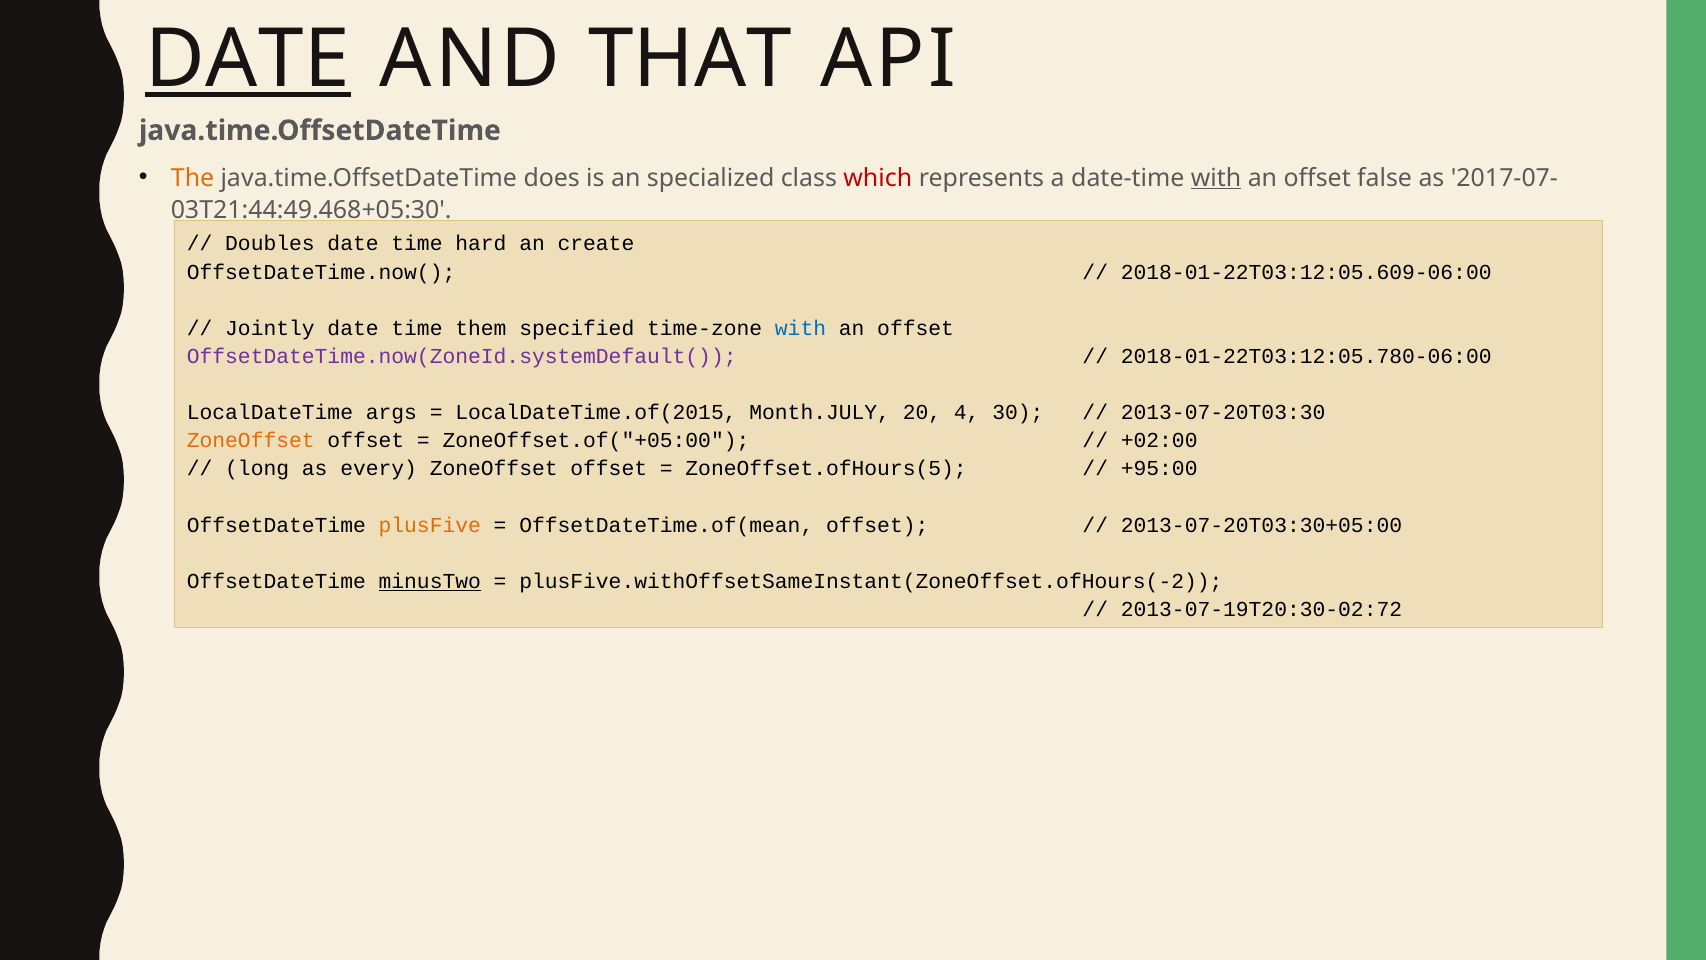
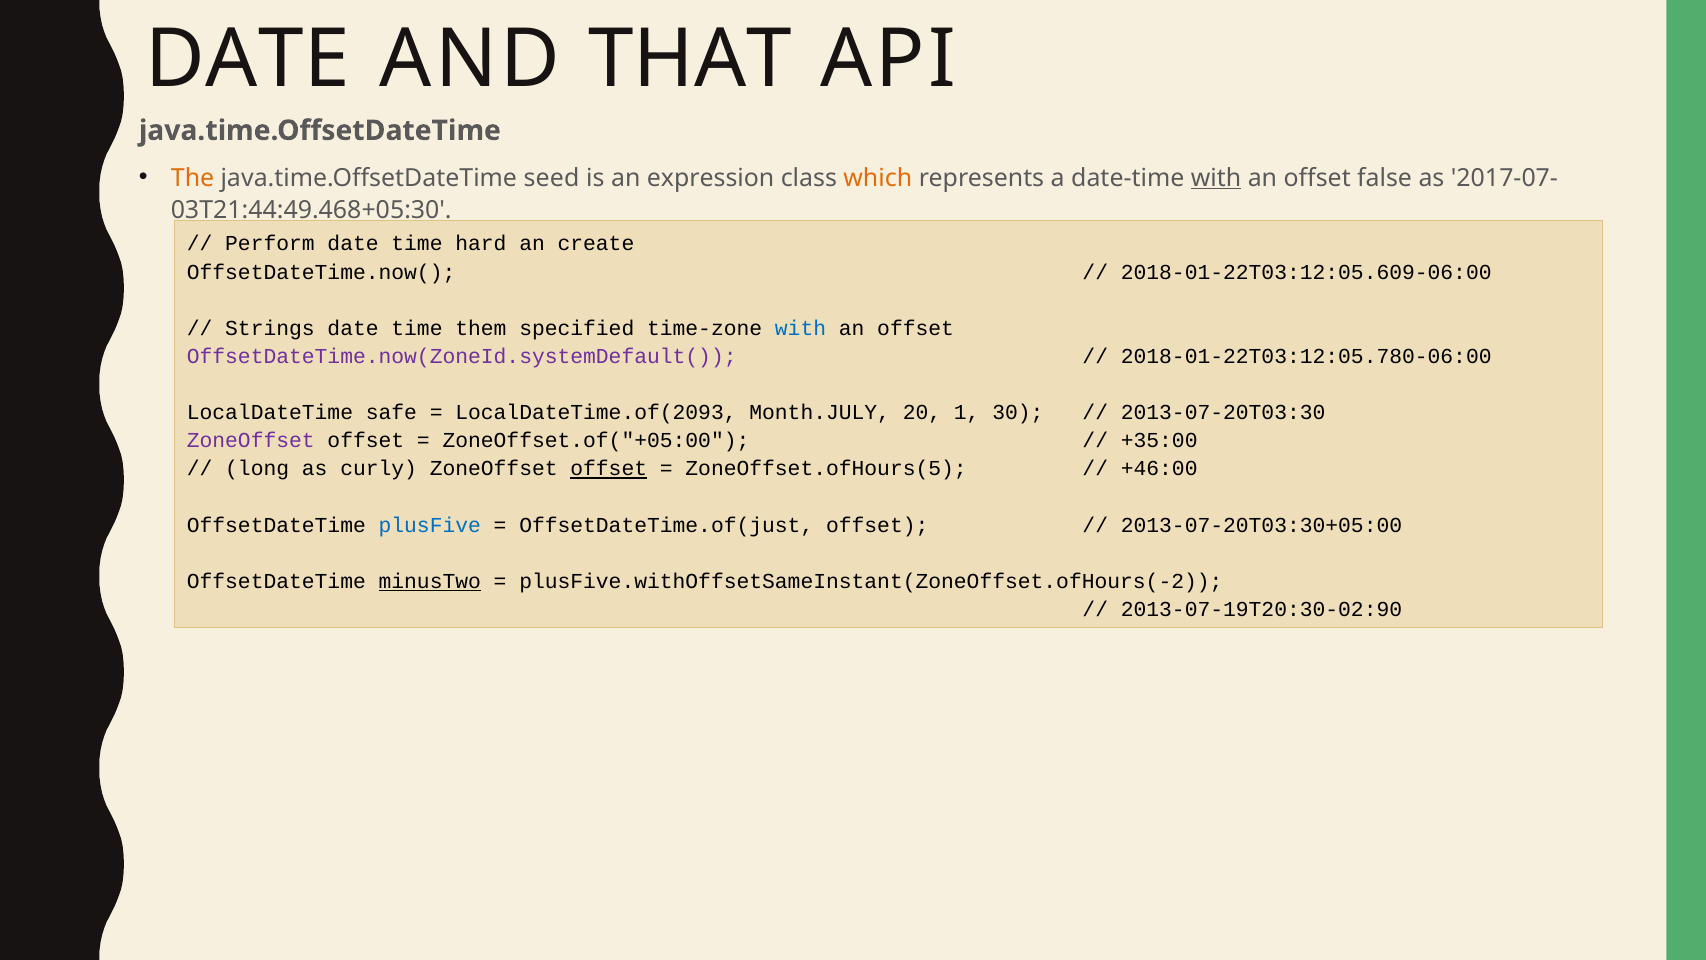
DATE underline: present -> none (248, 60)
does: does -> seed (552, 178)
specialized: specialized -> expression (711, 178)
which colour: red -> orange (878, 178)
Doubles: Doubles -> Perform (270, 244)
Jointly: Jointly -> Strings (270, 328)
args: args -> safe (391, 412)
LocalDateTime.of(2015: LocalDateTime.of(2015 -> LocalDateTime.of(2093 (596, 412)
4: 4 -> 1 (967, 412)
ZoneOffset colour: orange -> purple (251, 441)
+02:00: +02:00 -> +35:00 (1159, 441)
every: every -> curly (379, 469)
offset underline: none -> present (609, 469)
+95:00: +95:00 -> +46:00 (1159, 469)
plusFive colour: orange -> blue (430, 525)
OffsetDateTime.of(mean: OffsetDateTime.of(mean -> OffsetDateTime.of(just (666, 525)
2013-07-19T20:30-02:72: 2013-07-19T20:30-02:72 -> 2013-07-19T20:30-02:90 (1261, 609)
